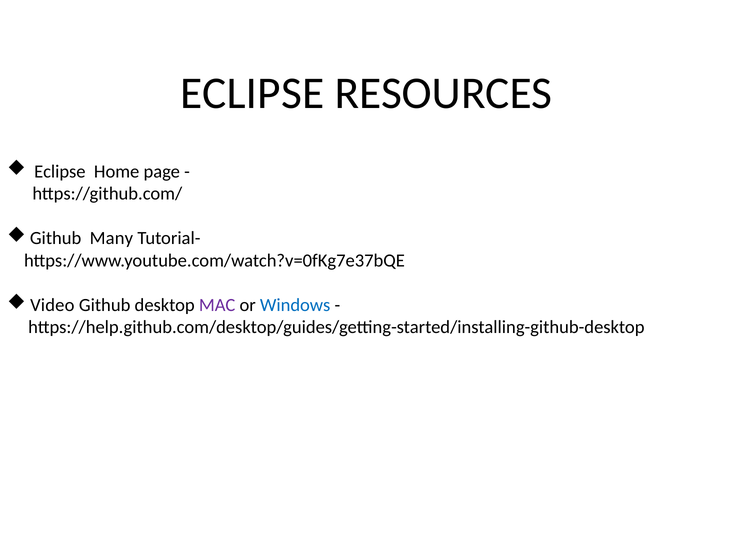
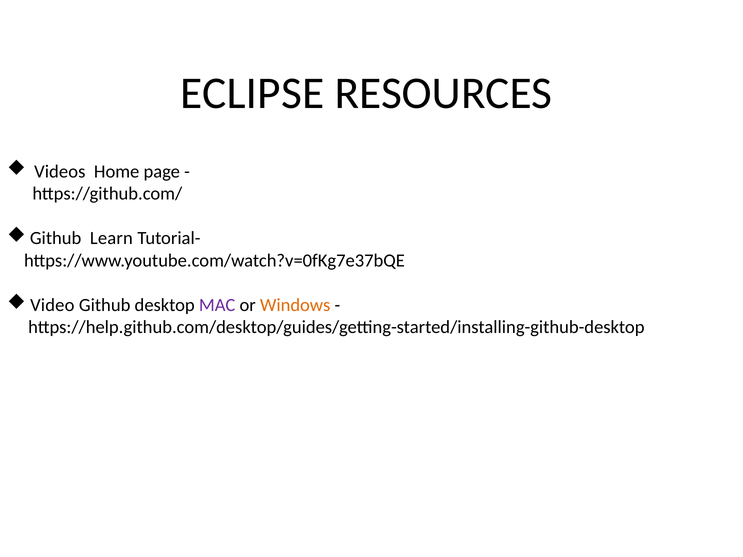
Eclipse: Eclipse -> Videos (60, 171)
Many: Many -> Learn (111, 238)
Windows colour: blue -> orange (295, 305)
